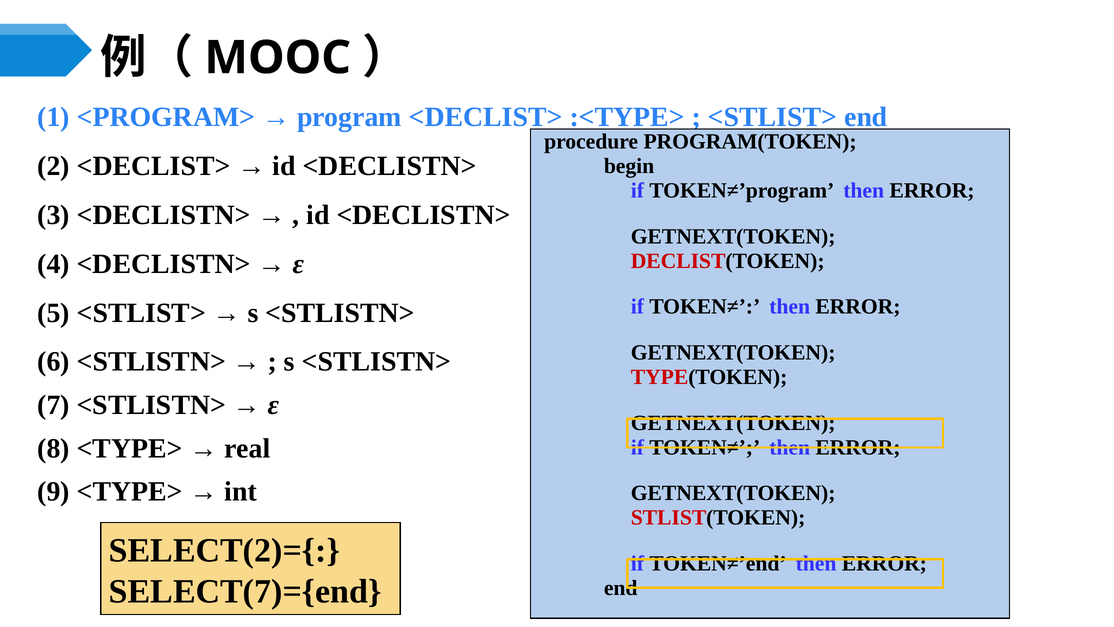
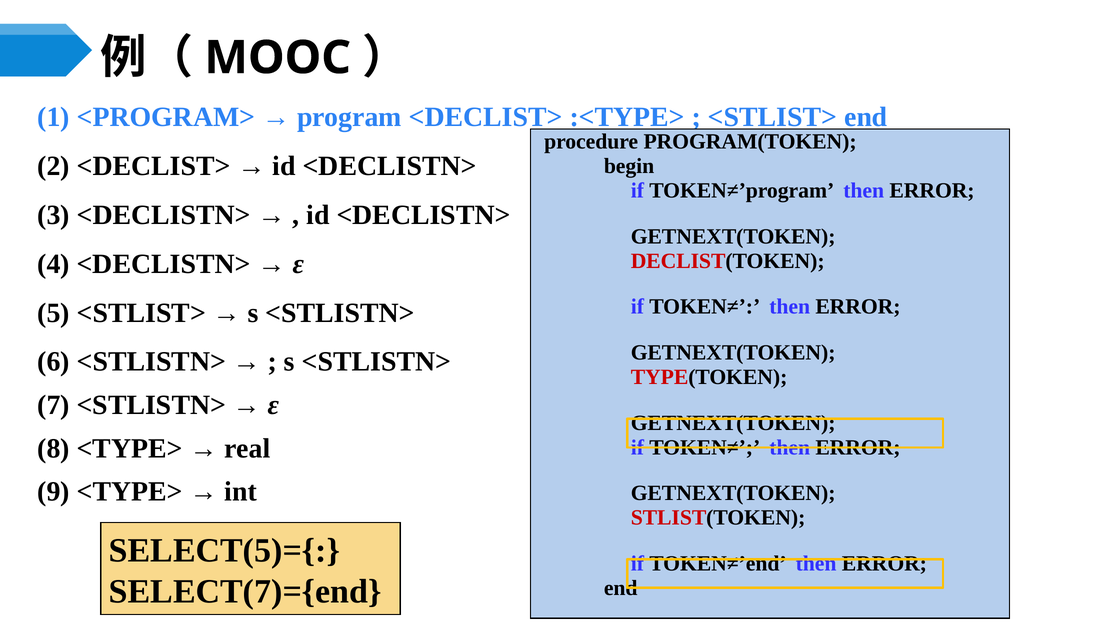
SELECT(2)={: SELECT(2)={ -> SELECT(5)={ (224, 550)
